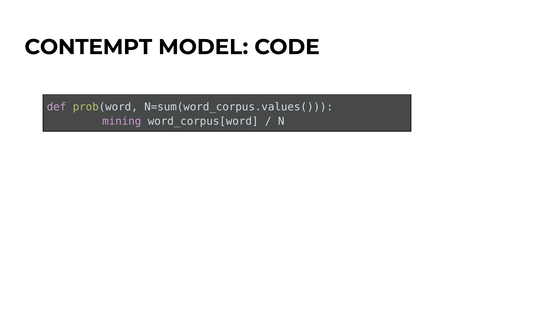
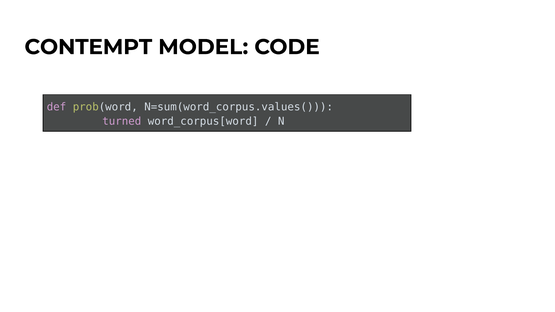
mining: mining -> turned (122, 121)
